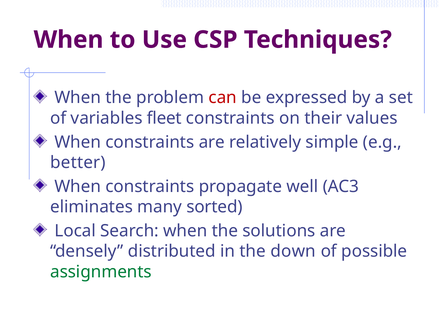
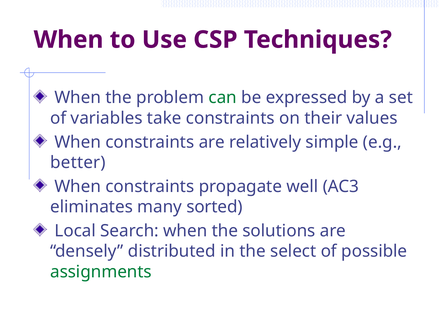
can colour: red -> green (223, 98)
fleet: fleet -> take (164, 118)
down: down -> select (293, 252)
